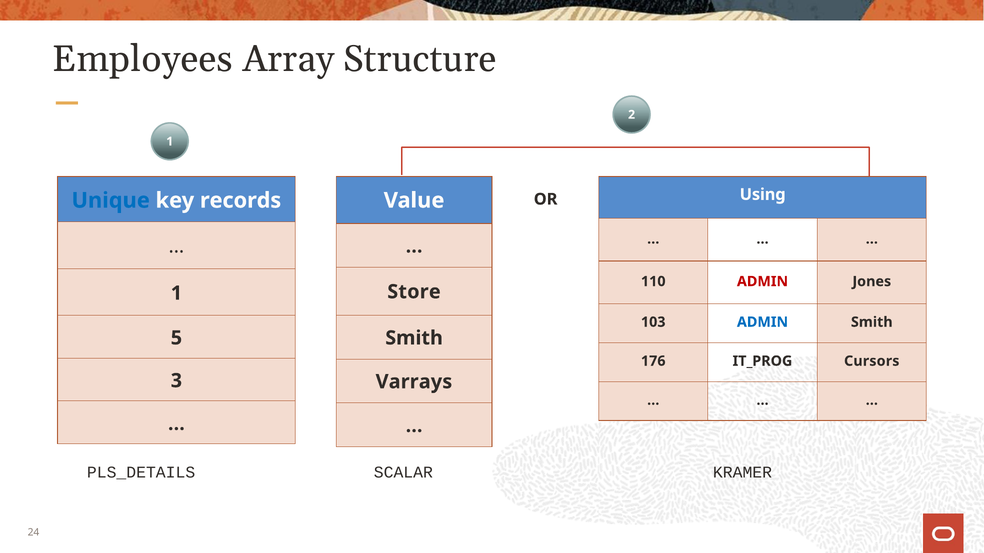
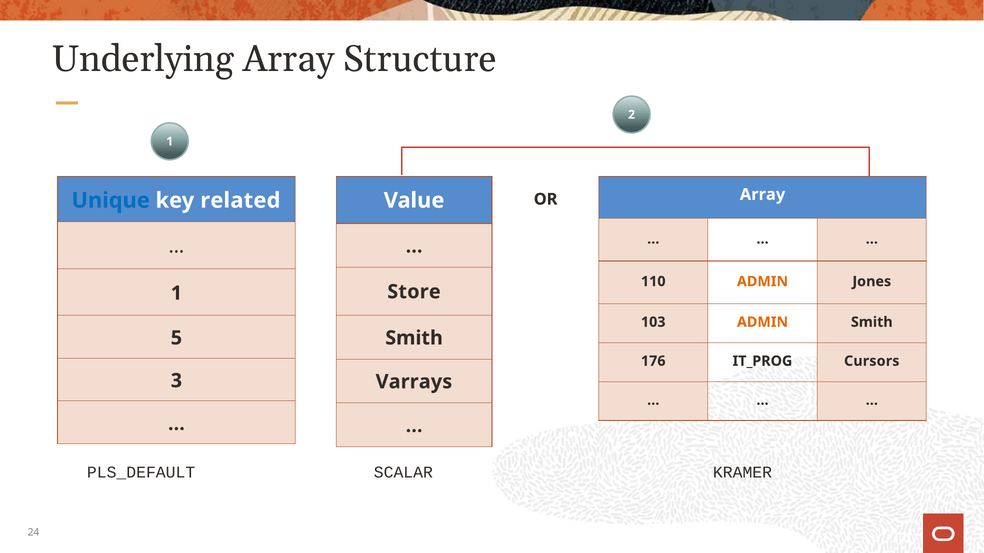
Employees: Employees -> Underlying (143, 59)
Using: Using -> Array (763, 195)
records: records -> related (240, 201)
ADMIN colour: red -> orange (763, 282)
ADMIN colour: blue -> orange (763, 322)
PLS_DETAILS: PLS_DETAILS -> PLS_DEFAULT (141, 473)
